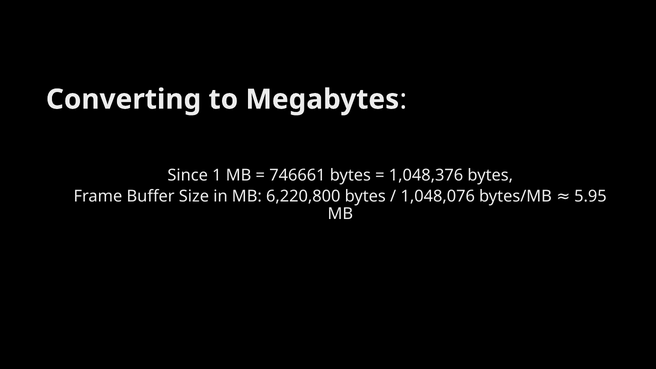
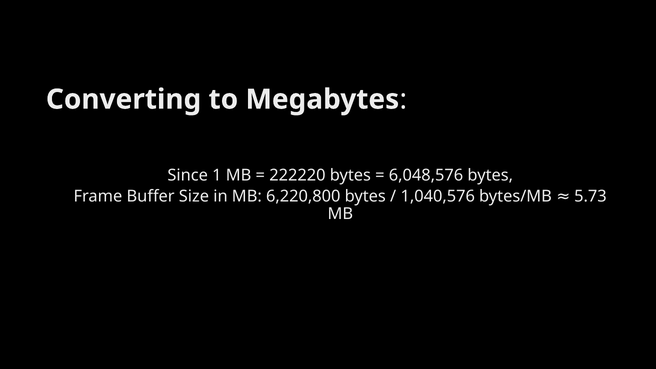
746661: 746661 -> 222220 (297, 175)
1,048,376: 1,048,376 -> 6,048,576 (426, 175)
1,048,076: 1,048,076 -> 1,040,576 (438, 196)
5.95: 5.95 -> 5.73 (590, 196)
